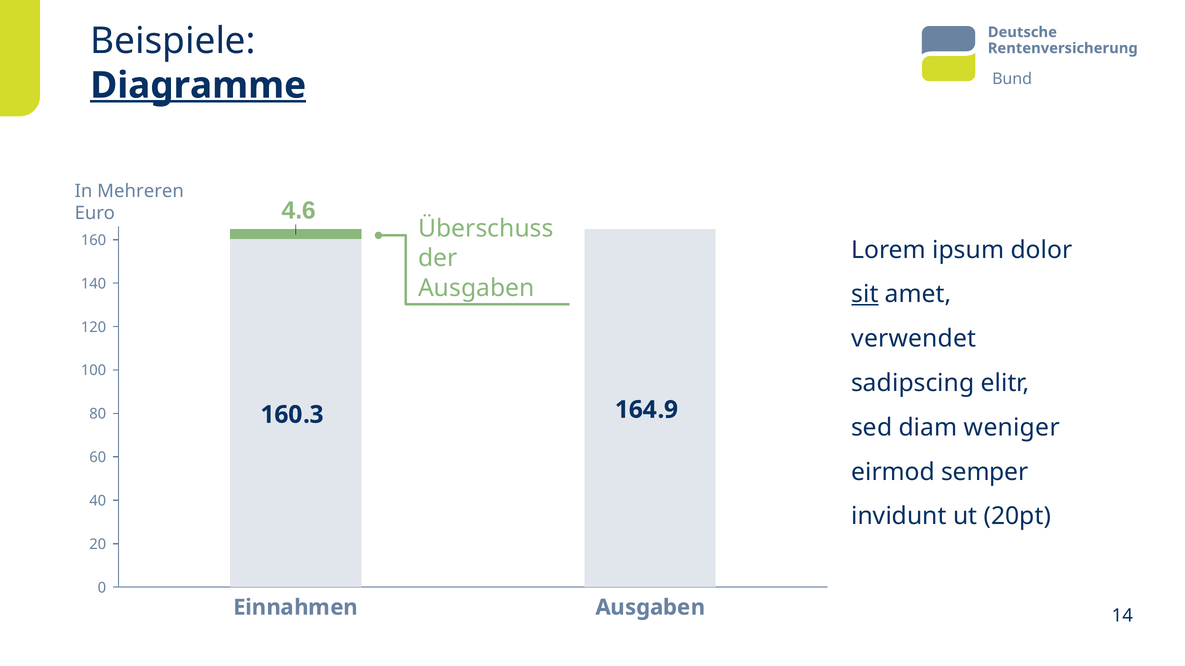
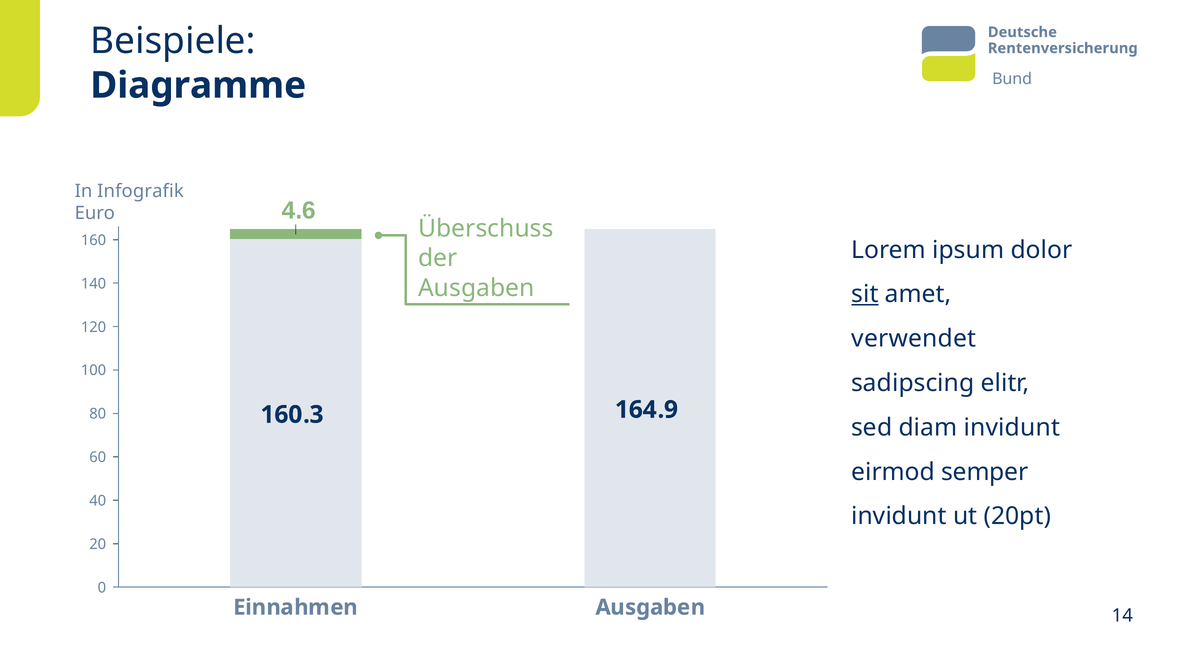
Diagramme underline: present -> none (198, 86)
Mehreren: Mehreren -> Infografik (141, 191)
diam weniger: weniger -> invidunt (1012, 428)
